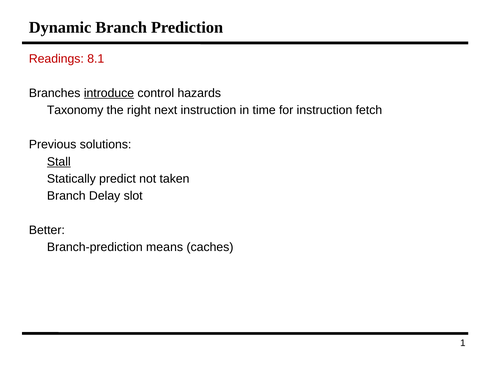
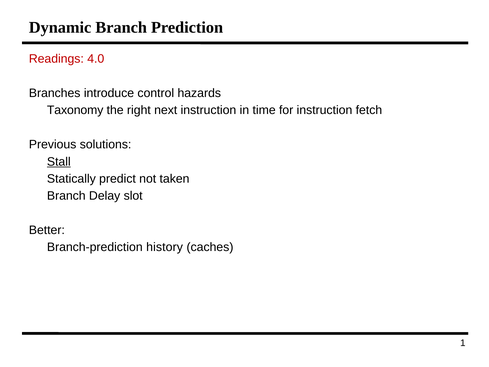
8.1: 8.1 -> 4.0 (96, 59)
introduce underline: present -> none (109, 93)
means: means -> history (165, 247)
